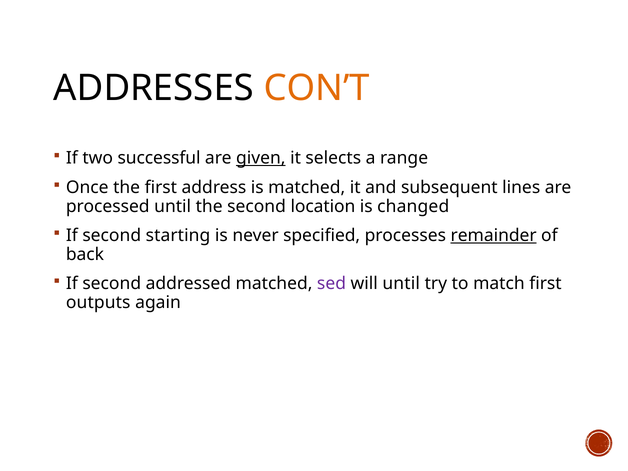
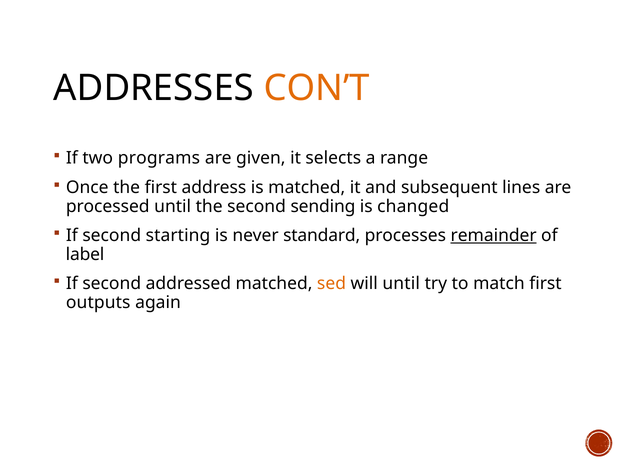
successful: successful -> programs (159, 158)
given underline: present -> none (261, 158)
location: location -> sending (323, 206)
specified: specified -> standard (322, 236)
back: back -> label (85, 254)
sed colour: purple -> orange (331, 284)
